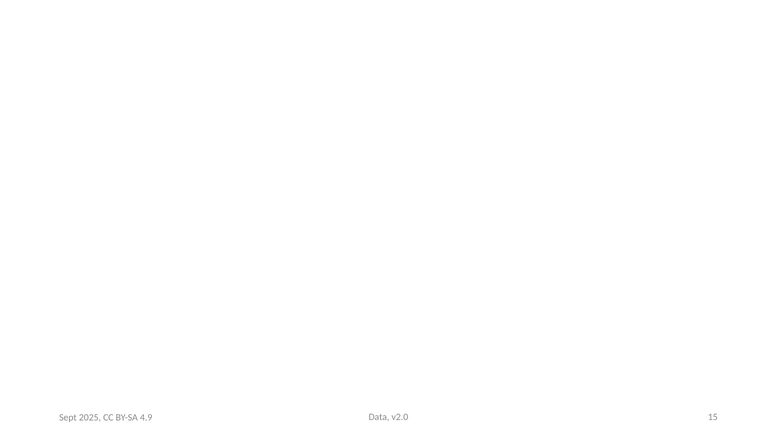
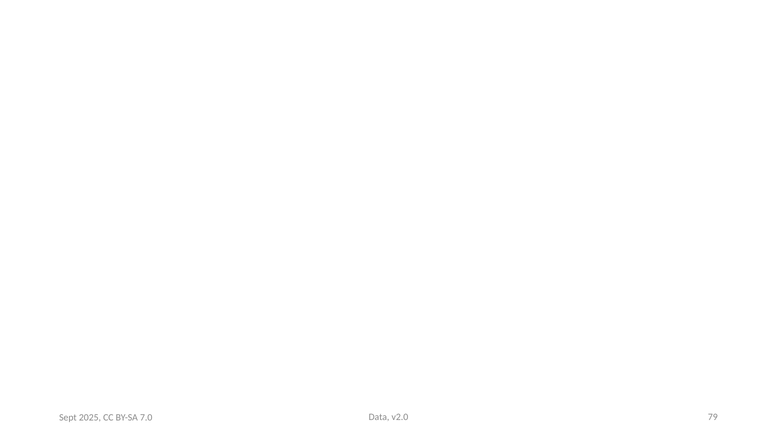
15: 15 -> 79 (713, 417)
4.9: 4.9 -> 7.0 (146, 417)
